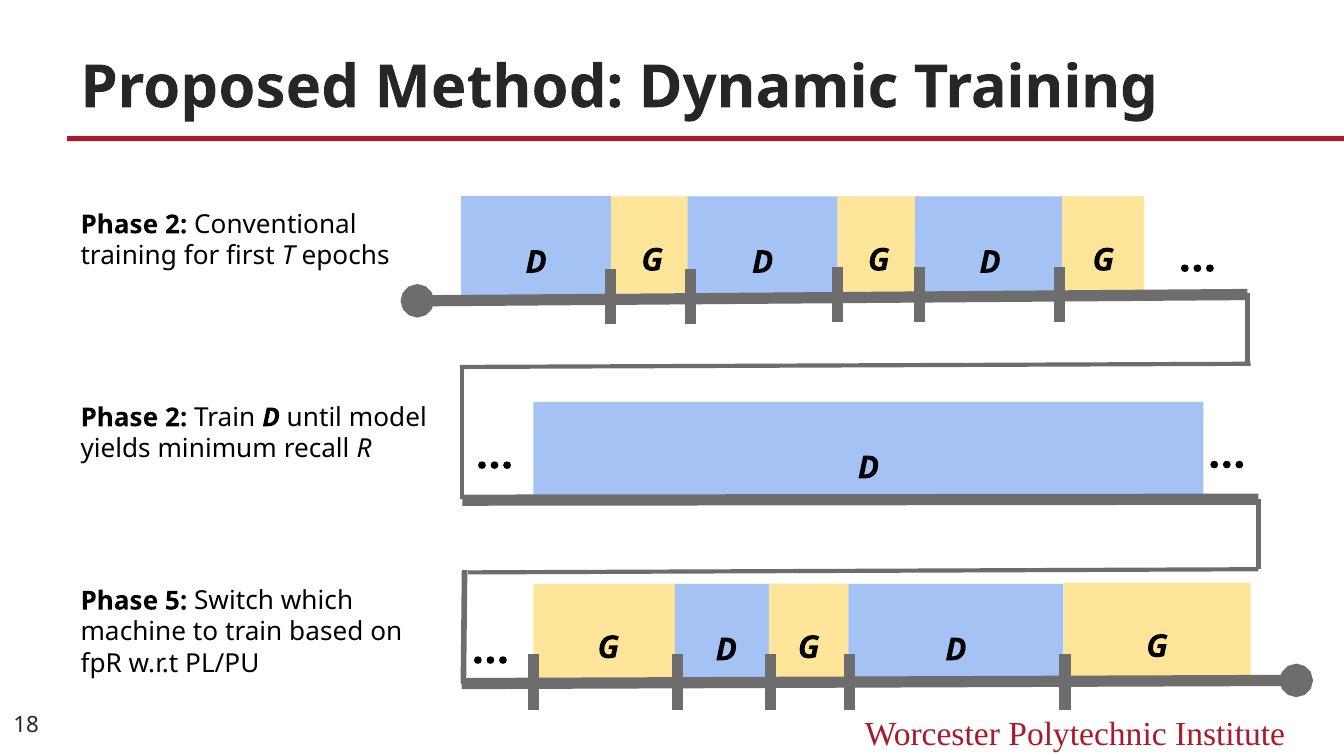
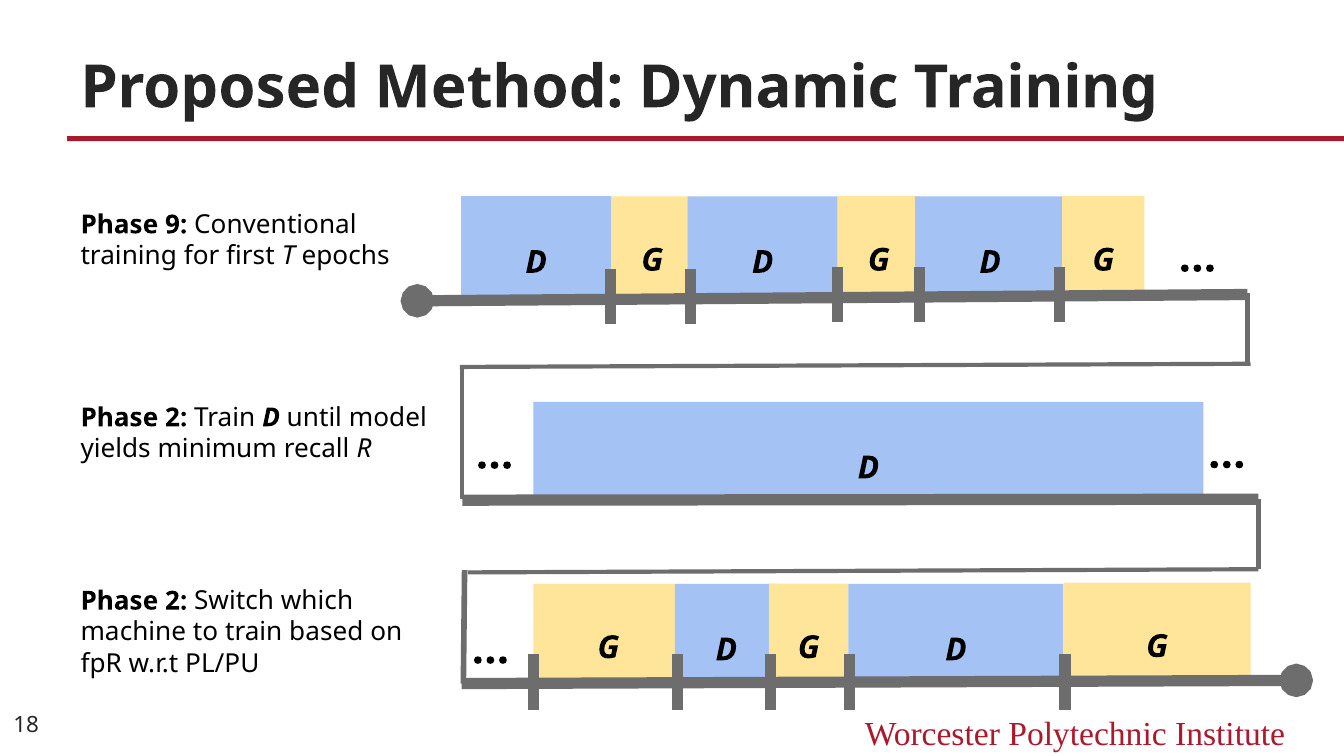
2: 2 -> 9 (176, 225)
5: 5 -> 2 (176, 601)
